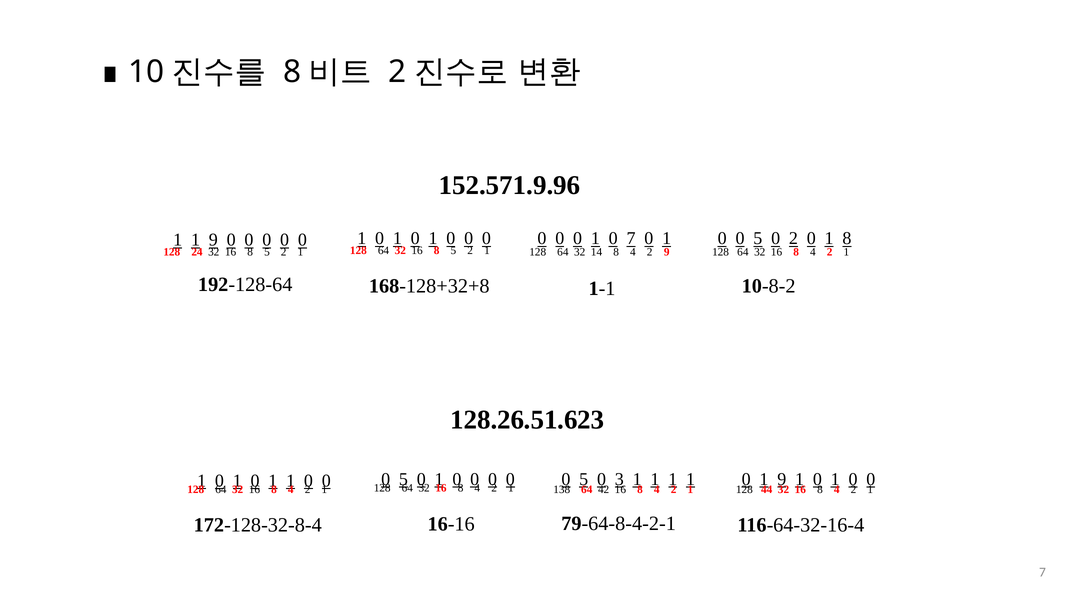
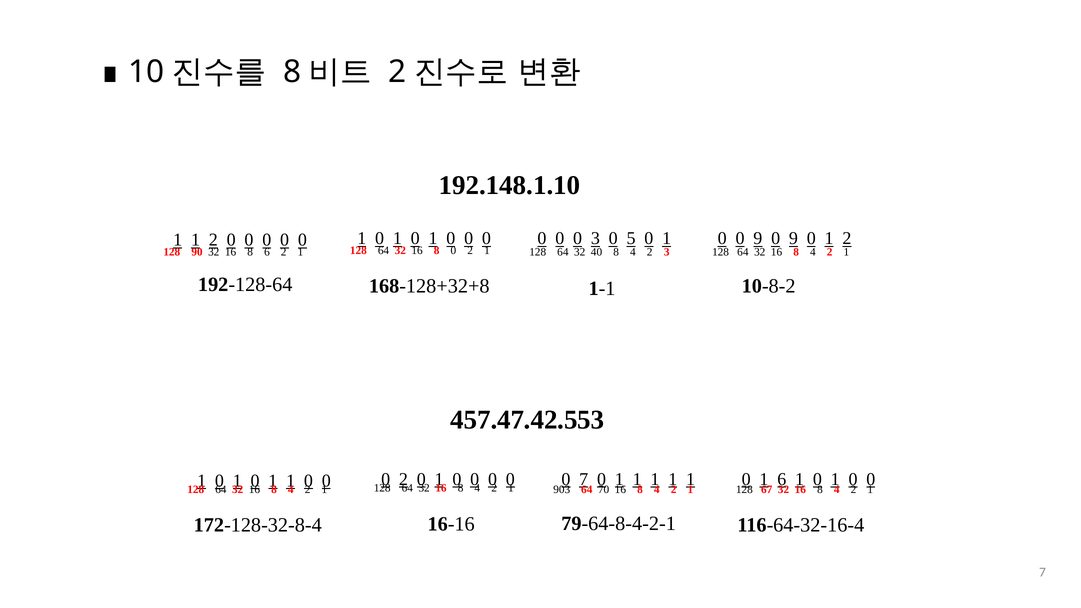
152.571.9.96: 152.571.9.96 -> 192.148.1.10 (510, 185)
0 0 1: 1 -> 3 (595, 239)
0 7: 7 -> 5 (631, 239)
1 0 0 5: 5 -> 9 (758, 239)
2: 2 -> 9 (793, 239)
0 1 8: 8 -> 2 (847, 239)
1 1 9: 9 -> 2 (213, 240)
5: 5 -> 0 (453, 251)
14: 14 -> 40 (596, 252)
2 9: 9 -> 3 (667, 252)
24: 24 -> 90 (197, 252)
5: 5 -> 6 (267, 252)
128.26.51.623: 128.26.51.623 -> 457.47.42.553 (527, 420)
5: 5 -> 2 (403, 479)
5: 5 -> 7 (584, 479)
3: 3 -> 1 (619, 479)
0 1 9: 9 -> 6 (782, 479)
138: 138 -> 903 (562, 489)
42: 42 -> 70 (604, 489)
44: 44 -> 67 (767, 489)
